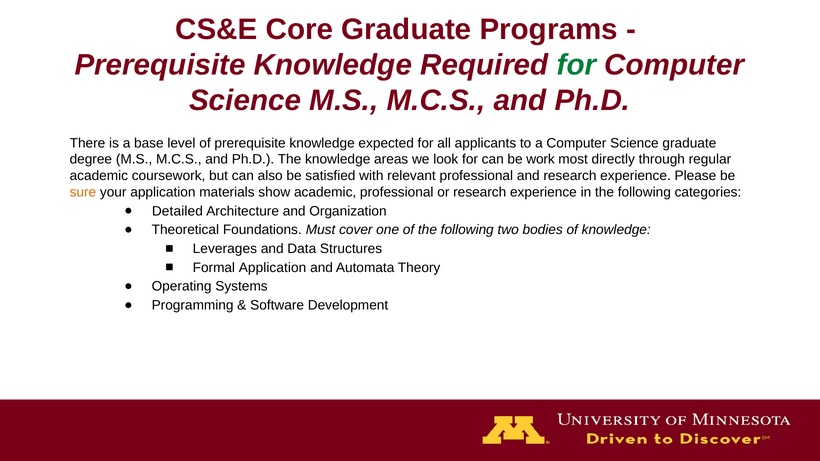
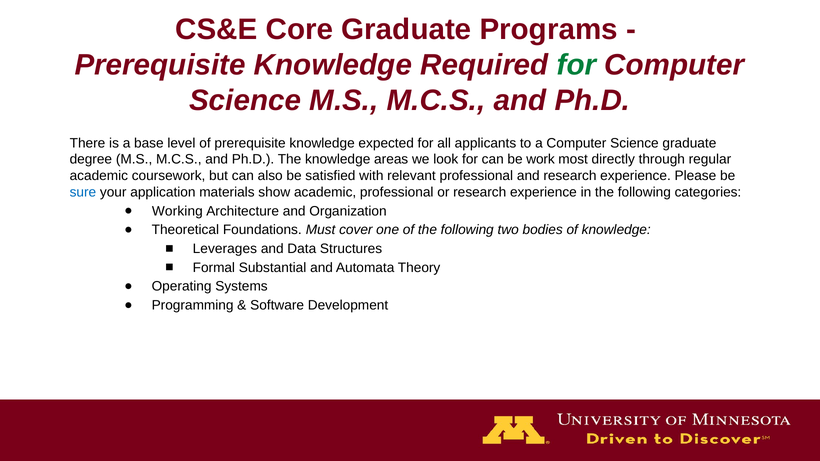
sure colour: orange -> blue (83, 192)
Detailed: Detailed -> Working (177, 211)
Formal Application: Application -> Substantial (273, 268)
